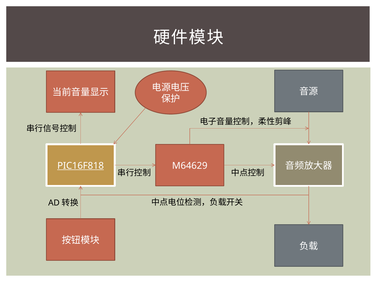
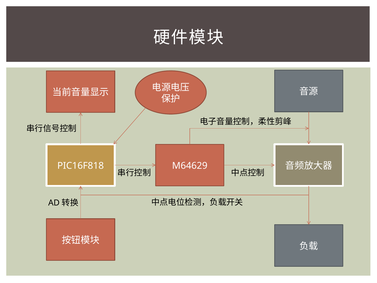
PIC16F818 underline: present -> none (81, 166)
